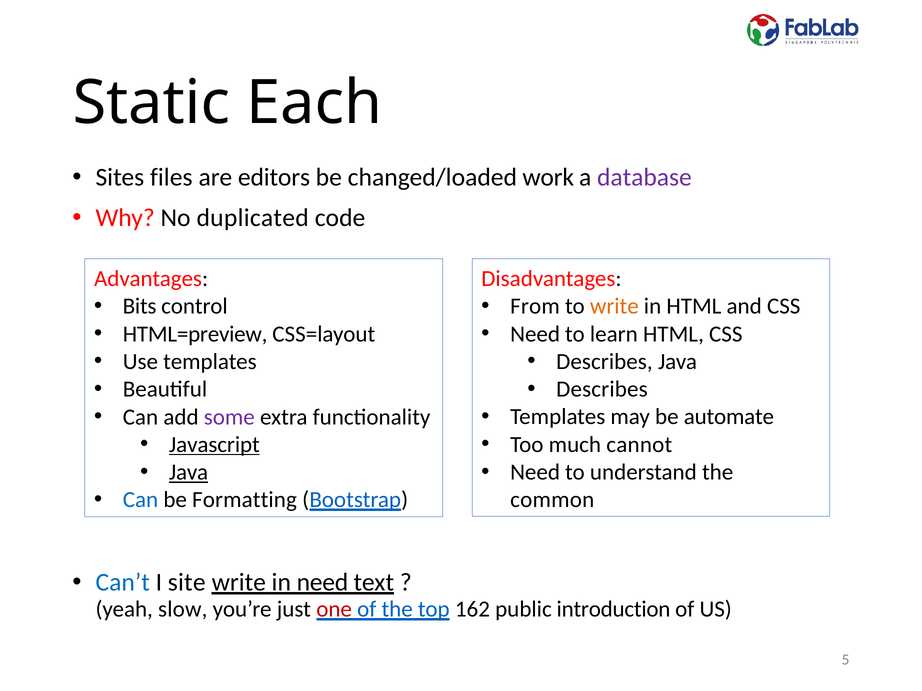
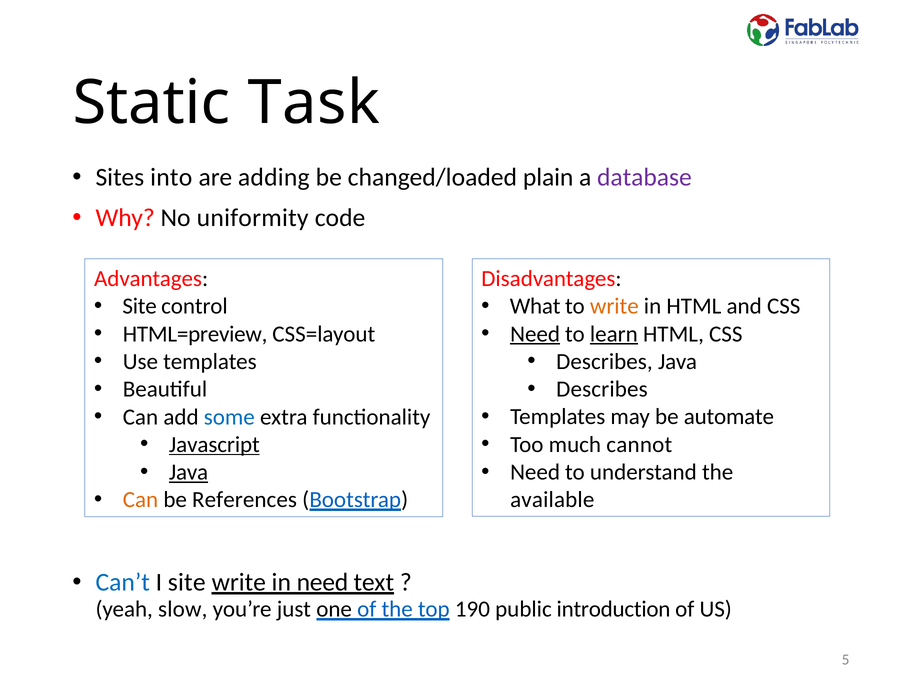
Each: Each -> Task (314, 103)
files: files -> into (171, 178)
editors: editors -> adding (274, 178)
work: work -> plain (548, 178)
duplicated: duplicated -> uniformity (253, 218)
From: From -> What (535, 307)
Bits: Bits -> Site (140, 307)
Need underline: none -> present (535, 334)
learn underline: none -> present (614, 334)
some colour: purple -> blue (229, 417)
Can colour: blue -> orange (141, 500)
Formatting: Formatting -> References (245, 500)
common: common -> available (552, 500)
one colour: red -> black (334, 610)
162: 162 -> 190 (472, 610)
